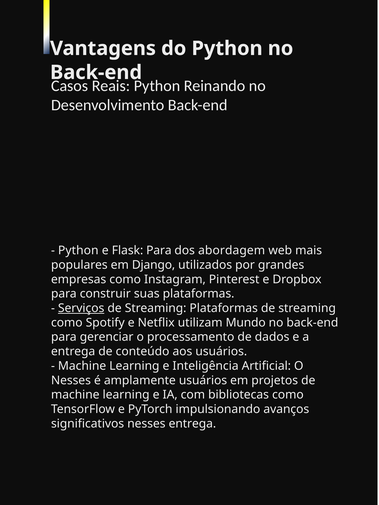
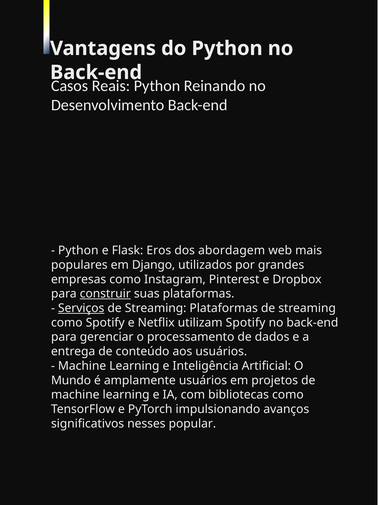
Flask Para: Para -> Eros (159, 251)
construir underline: none -> present (105, 294)
utilizam Mundo: Mundo -> Spotify (246, 323)
Nesses: Nesses -> Mundo (71, 381)
nesses entrega: entrega -> popular (192, 424)
